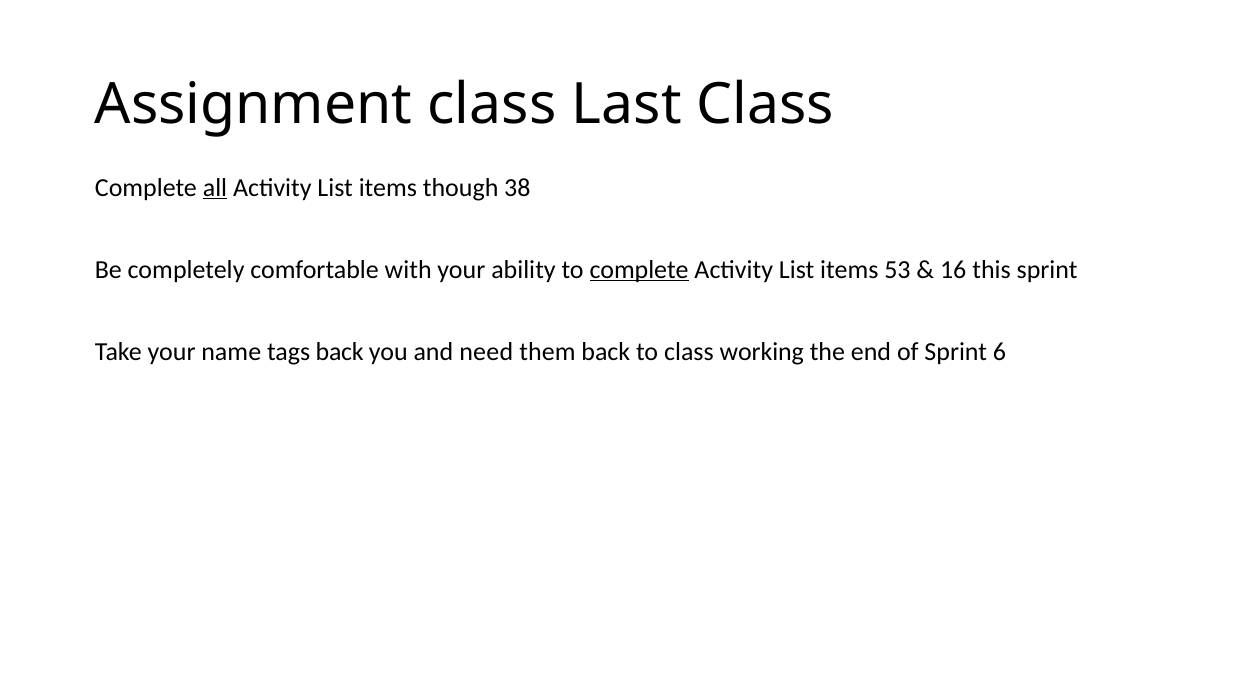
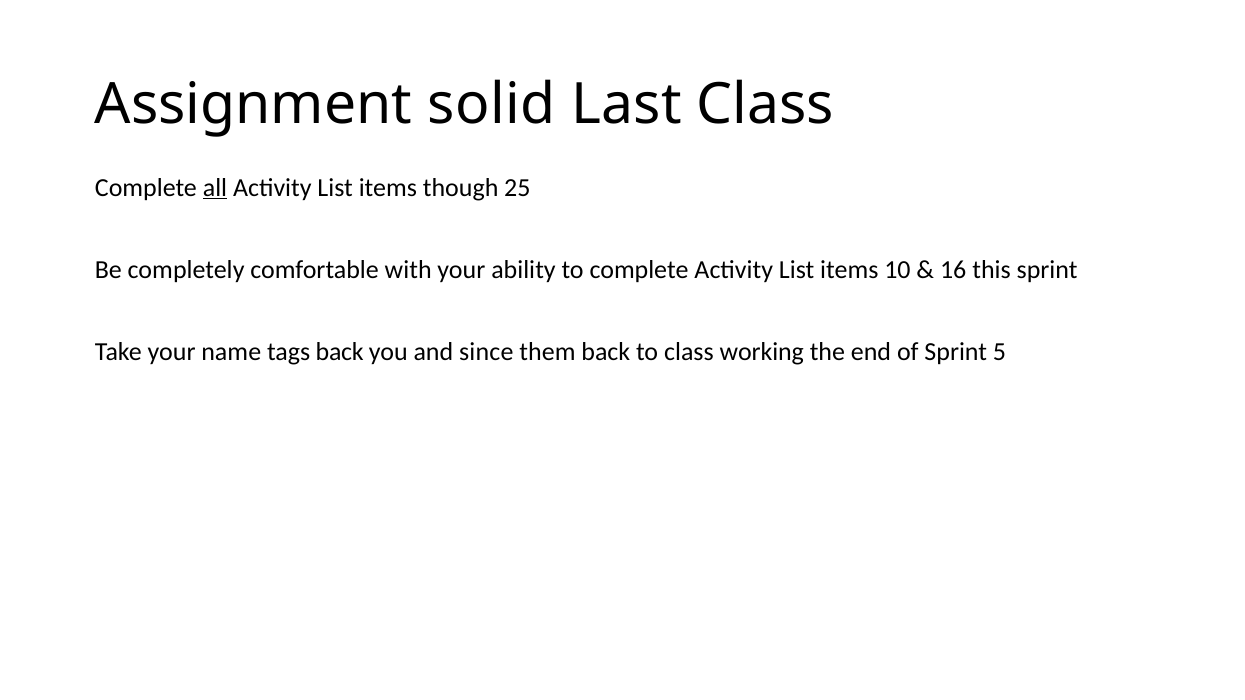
Assignment class: class -> solid (492, 105)
38: 38 -> 25 (517, 188)
complete underline: present -> none (639, 270)
53: 53 -> 10 (897, 270)
need: need -> since (486, 352)
6: 6 -> 5 (999, 352)
